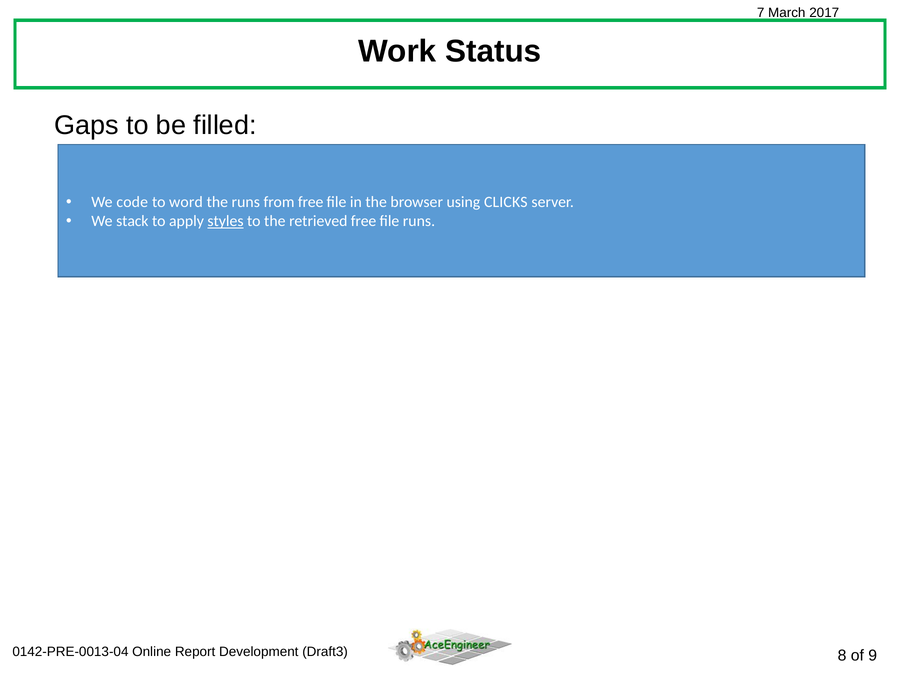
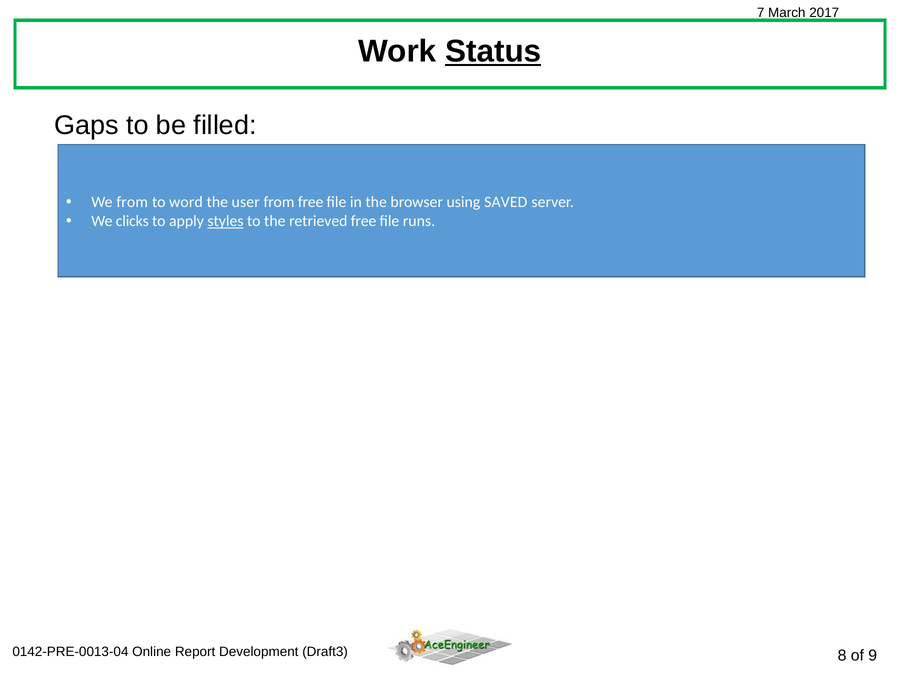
Status underline: none -> present (493, 51)
We code: code -> from (132, 202)
the runs: runs -> user (246, 202)
CLICKS: CLICKS -> SAVED (506, 202)
stack: stack -> clicks (132, 221)
